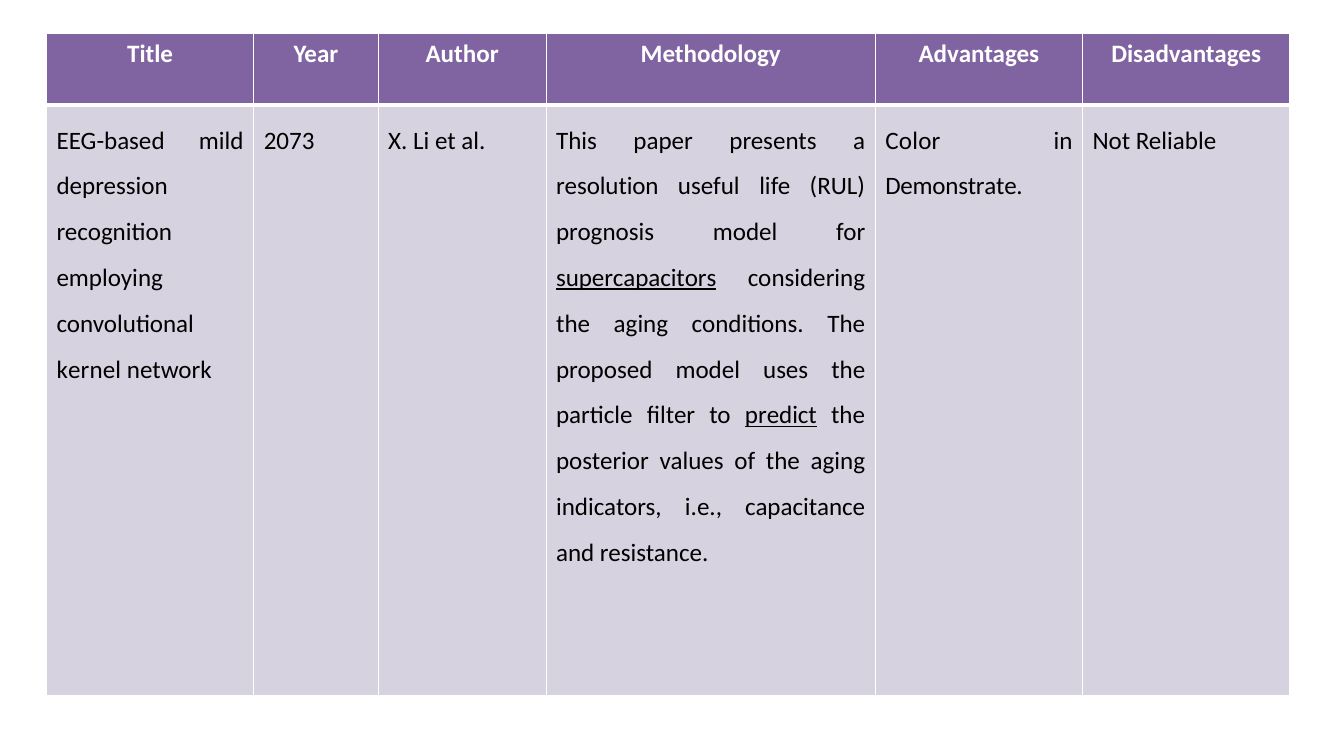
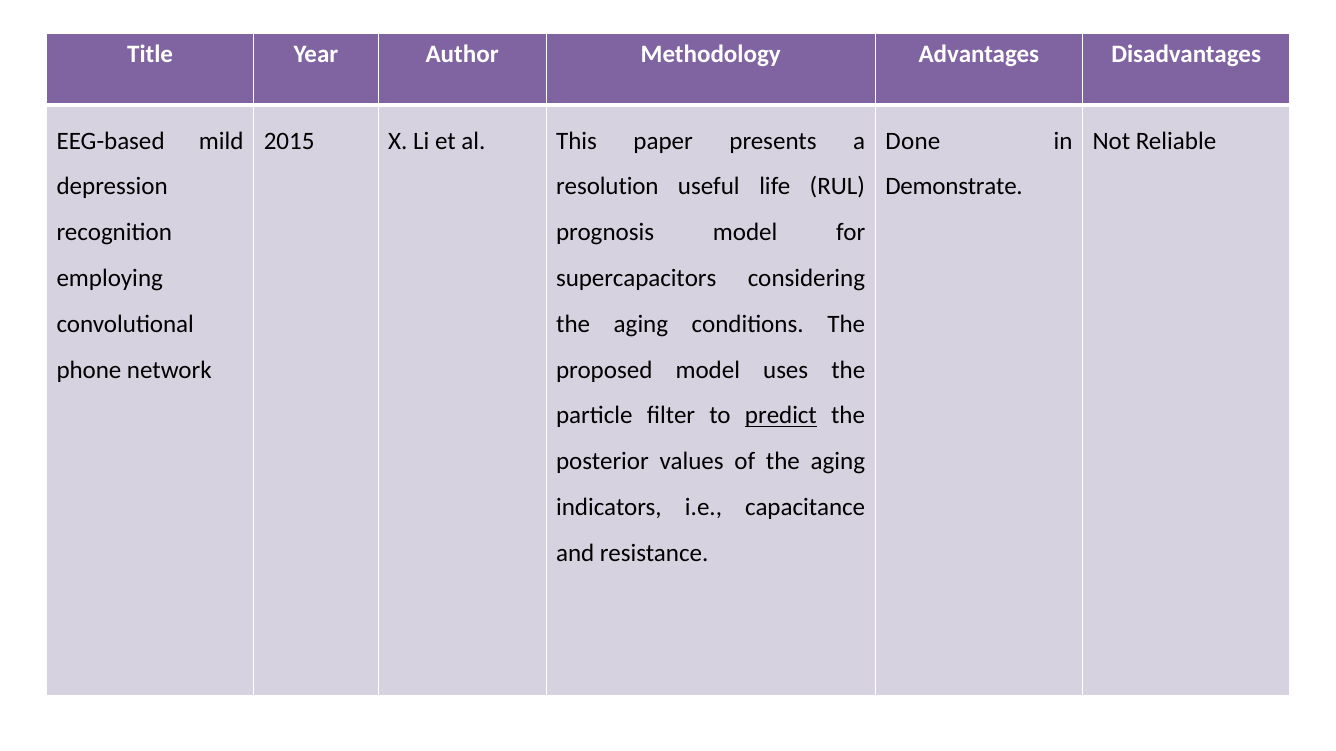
2073: 2073 -> 2015 (289, 141)
Color: Color -> Done (913, 141)
supercapacitors underline: present -> none (636, 278)
kernel: kernel -> phone (89, 370)
